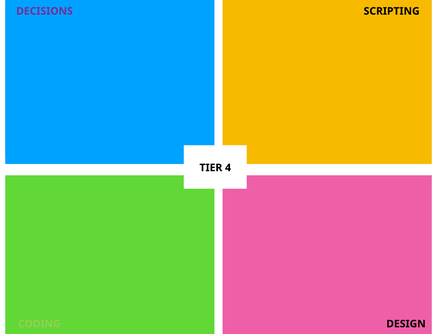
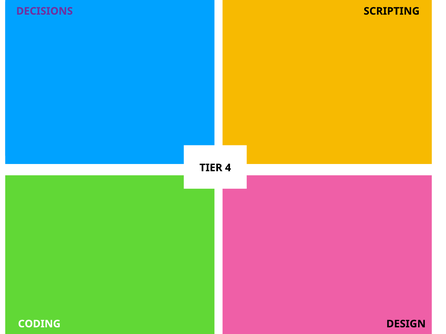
CODING colour: light green -> white (39, 324)
